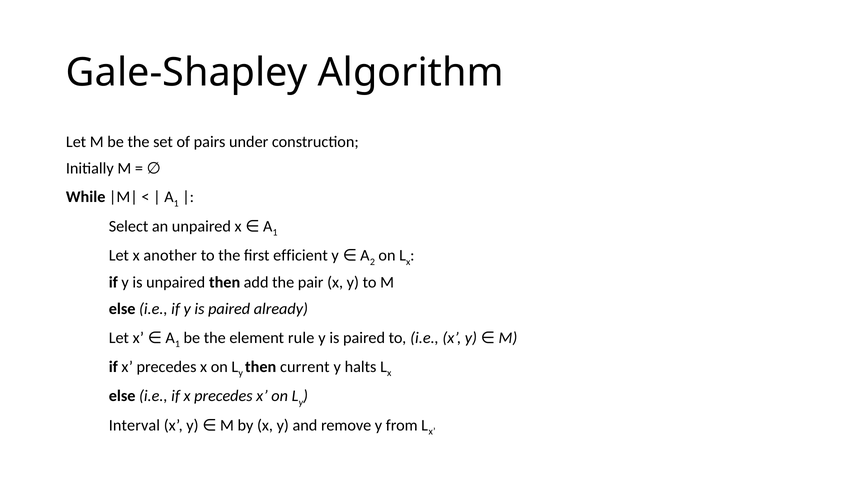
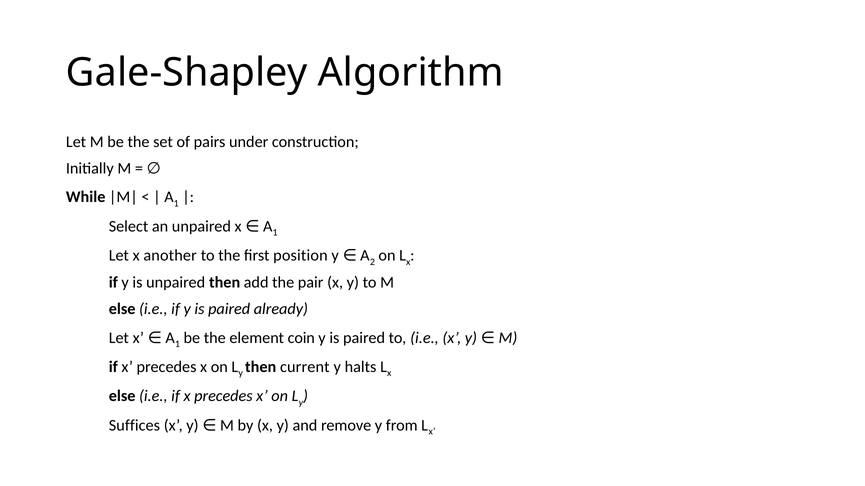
efficient: efficient -> position (300, 256)
rule: rule -> coin (301, 338)
Interval: Interval -> Suffices (134, 426)
